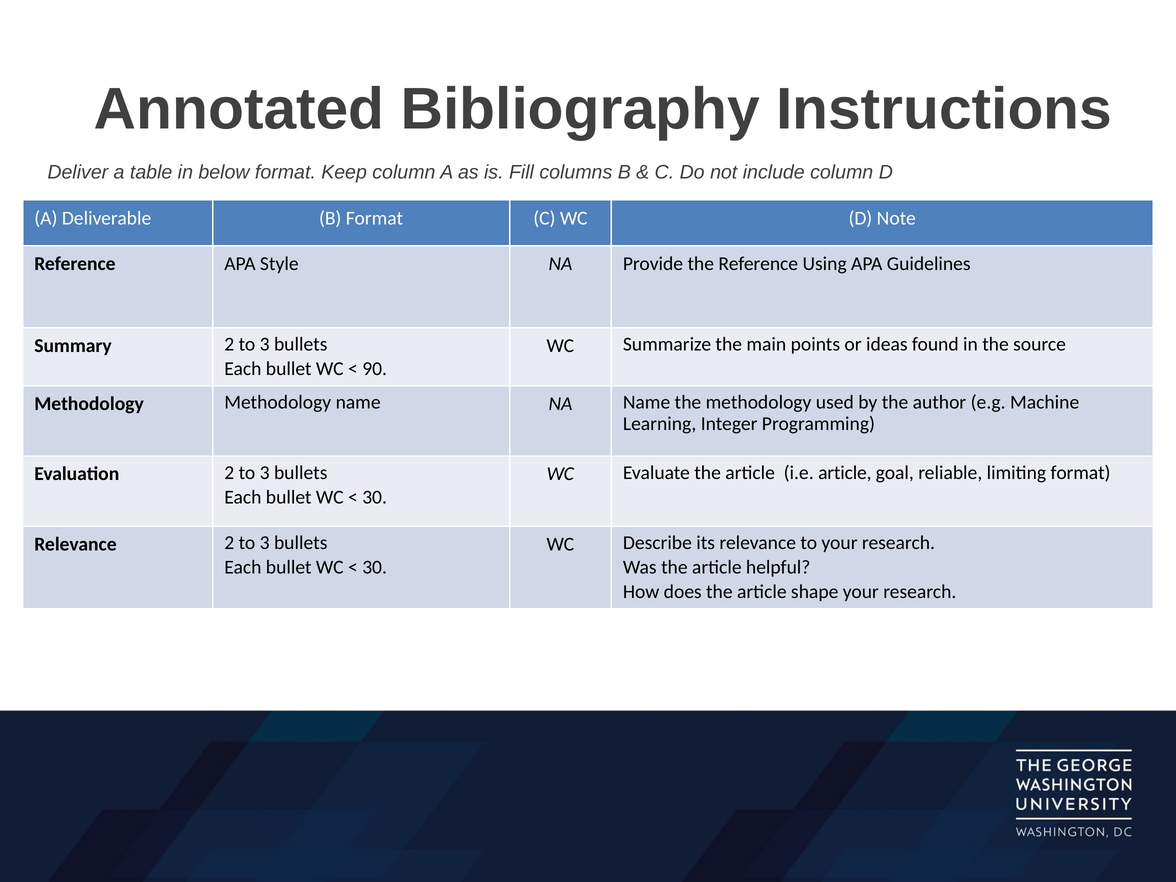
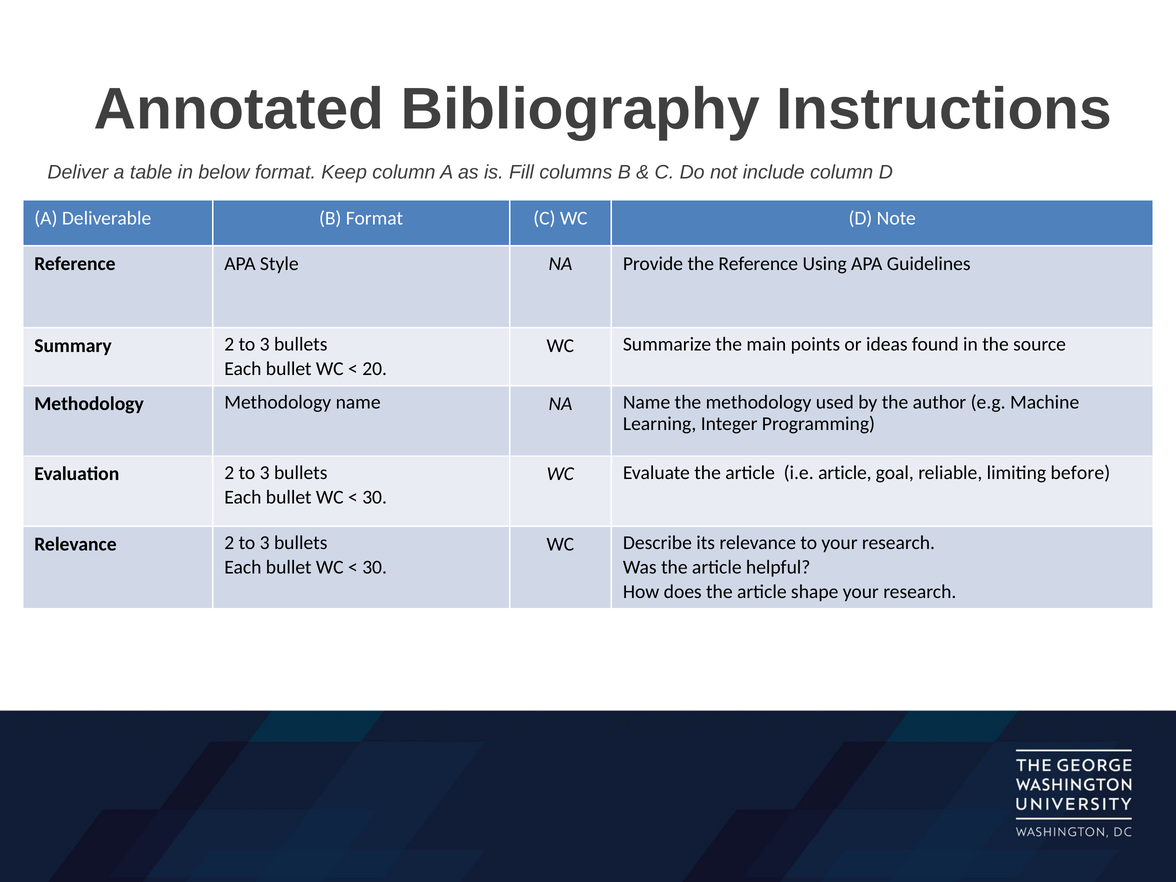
90: 90 -> 20 (375, 369)
limiting format: format -> before (1080, 473)
